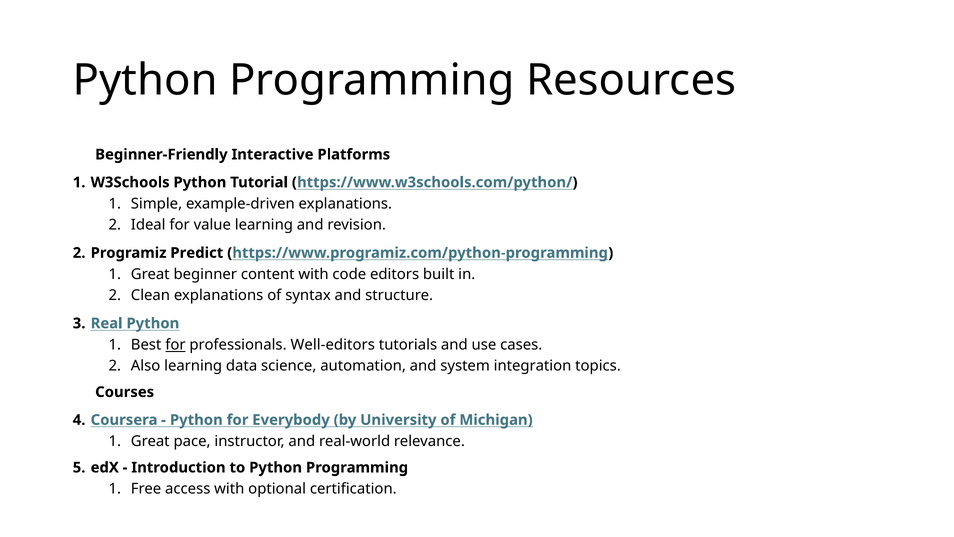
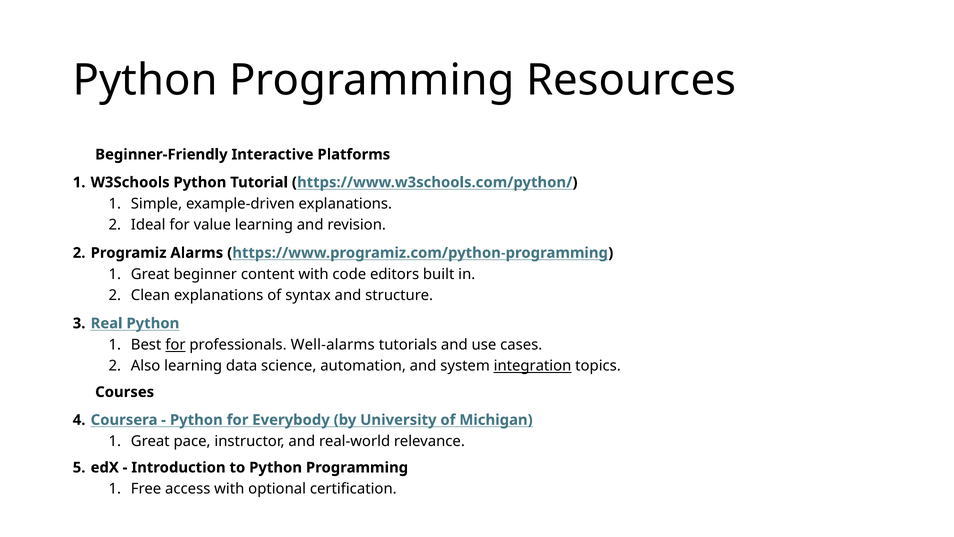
Predict: Predict -> Alarms (197, 253)
Well-editors: Well-editors -> Well-alarms (333, 345)
integration underline: none -> present (533, 366)
